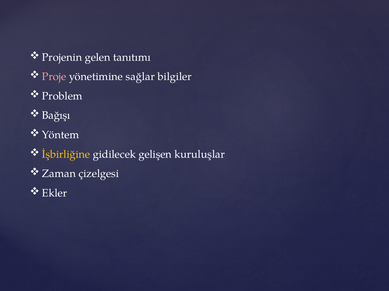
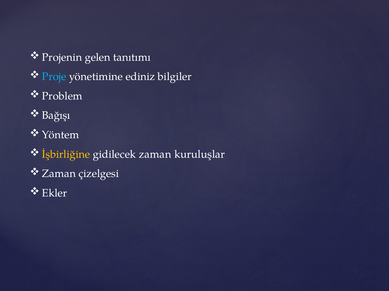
Proje colour: pink -> light blue (54, 77)
sağlar: sağlar -> ediniz (140, 77)
gidilecek gelişen: gelişen -> zaman (155, 155)
